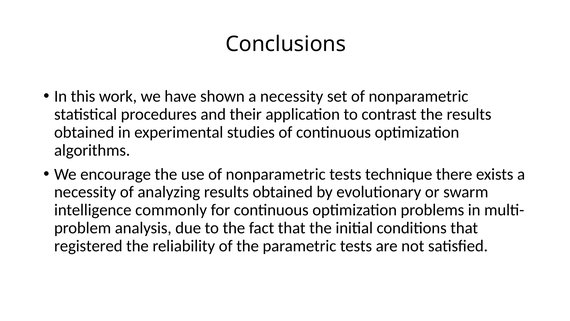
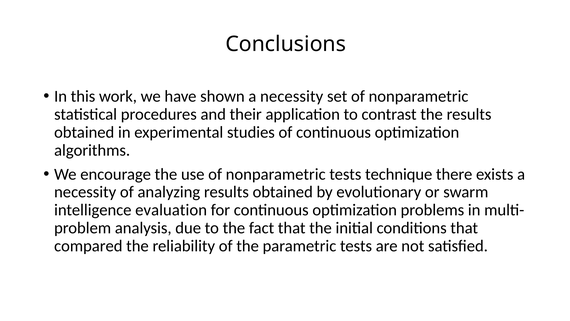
commonly: commonly -> evaluation (171, 210)
registered: registered -> compared (88, 246)
